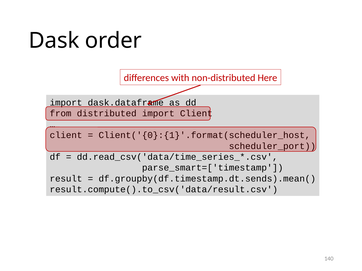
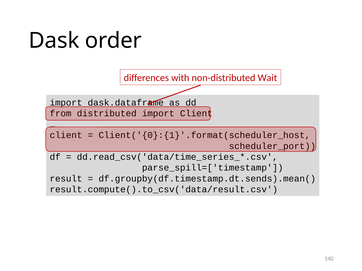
Here: Here -> Wait (267, 78)
parse_smart=['timestamp: parse_smart=['timestamp -> parse_spill=['timestamp (213, 168)
